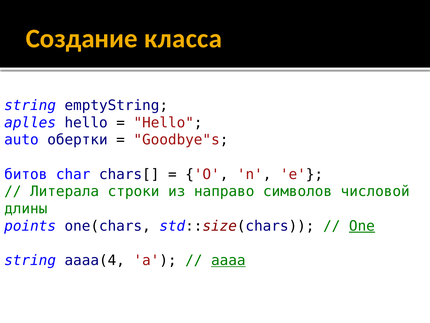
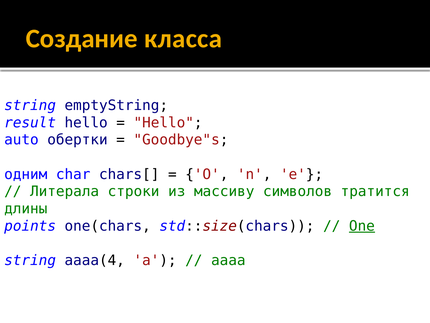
aplles: aplles -> result (30, 122)
битов: битов -> одним (26, 174)
направо: направо -> массиву (224, 191)
числовой: числовой -> тратится (375, 191)
aaaa underline: present -> none (228, 260)
